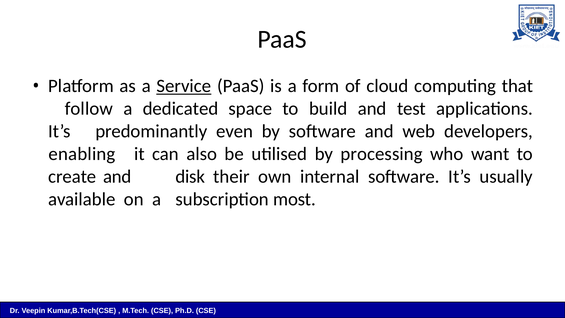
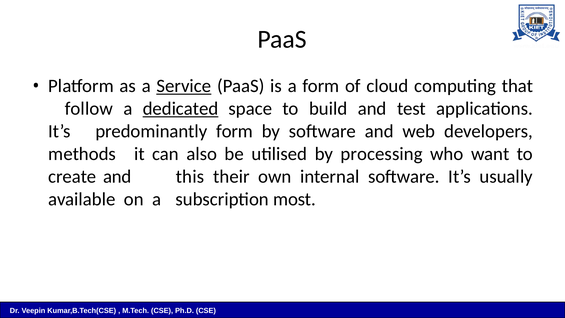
dedicated underline: none -> present (181, 109)
predominantly even: even -> form (235, 131)
enabling: enabling -> methods (82, 154)
disk: disk -> this (190, 176)
